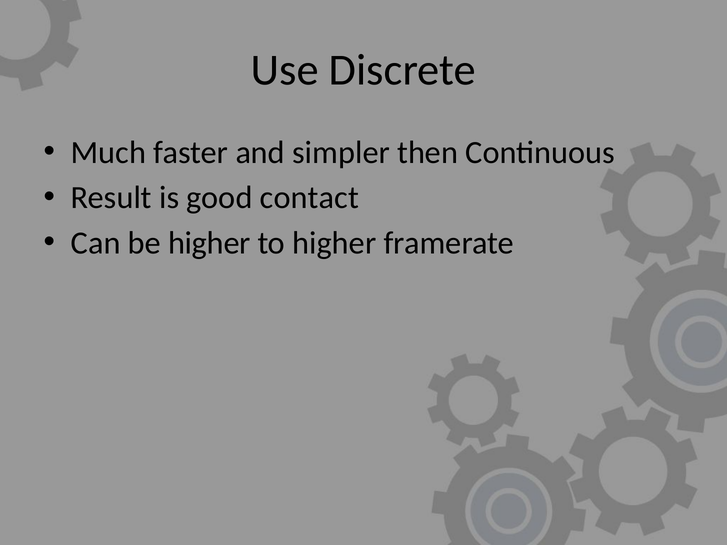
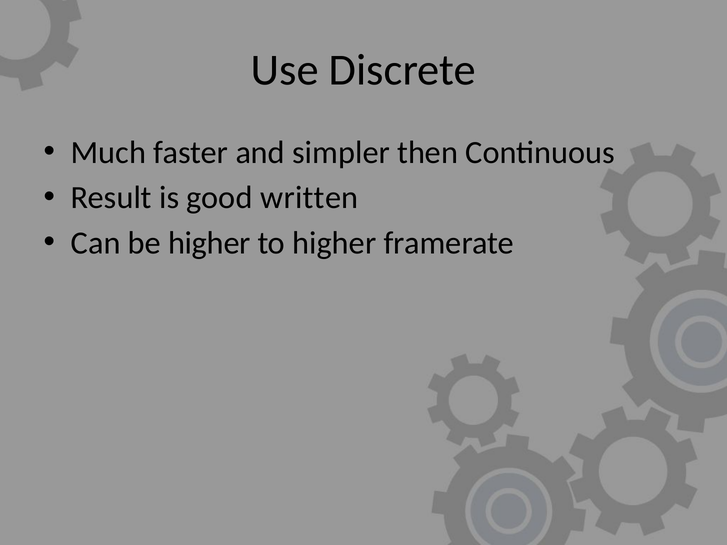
contact: contact -> written (309, 198)
